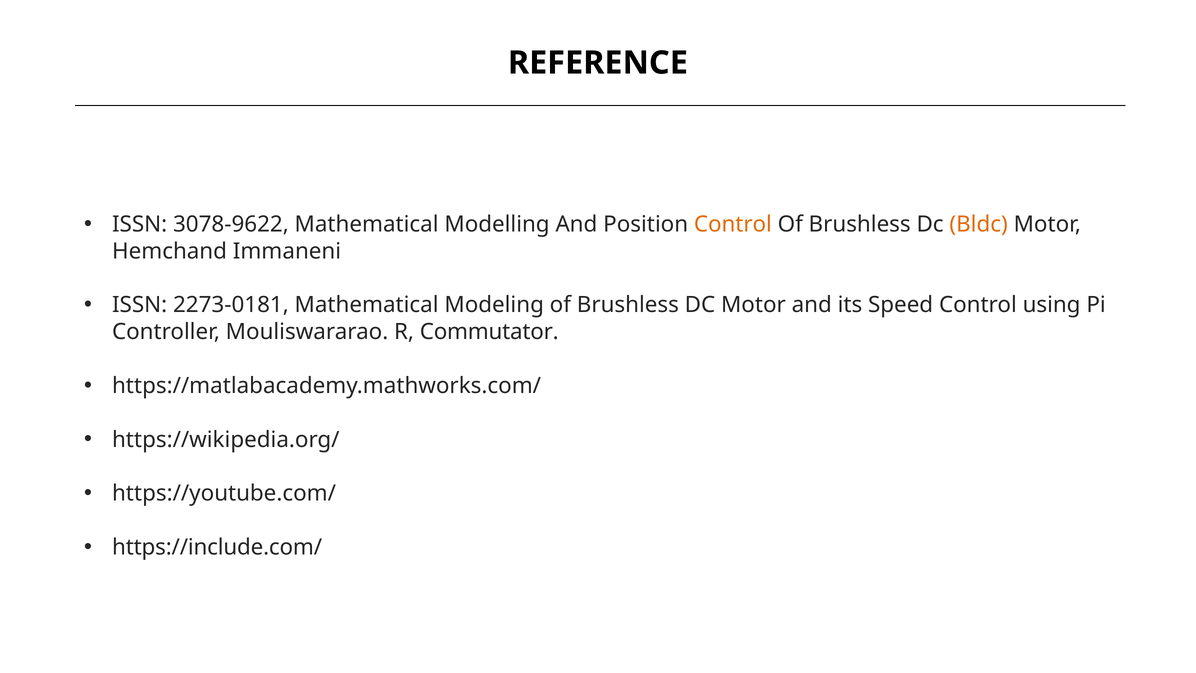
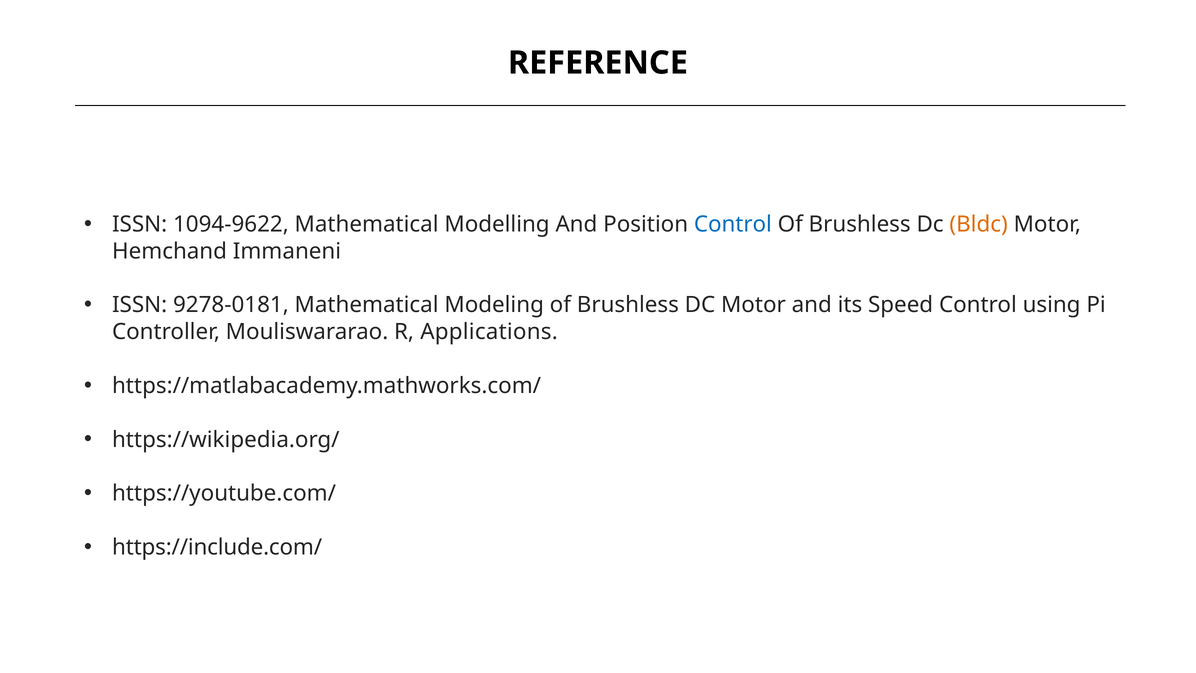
3078-9622: 3078-9622 -> 1094-9622 (231, 224)
Control colour: orange -> blue (733, 224)
2273-0181: 2273-0181 -> 9278-0181 (231, 305)
Commutator: Commutator -> Applications (489, 332)
